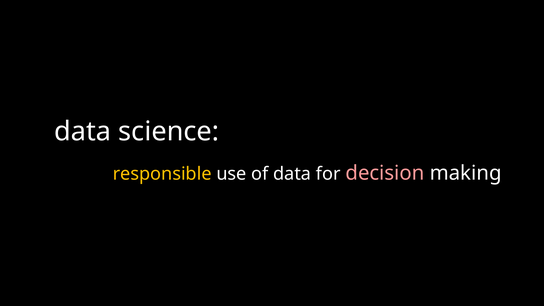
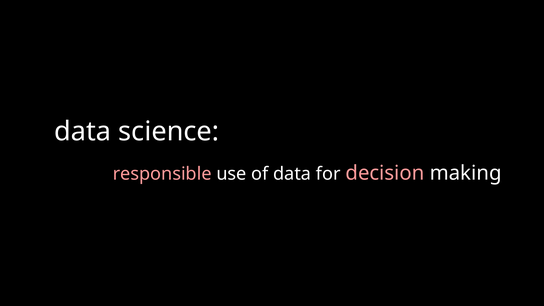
responsible colour: yellow -> pink (162, 174)
